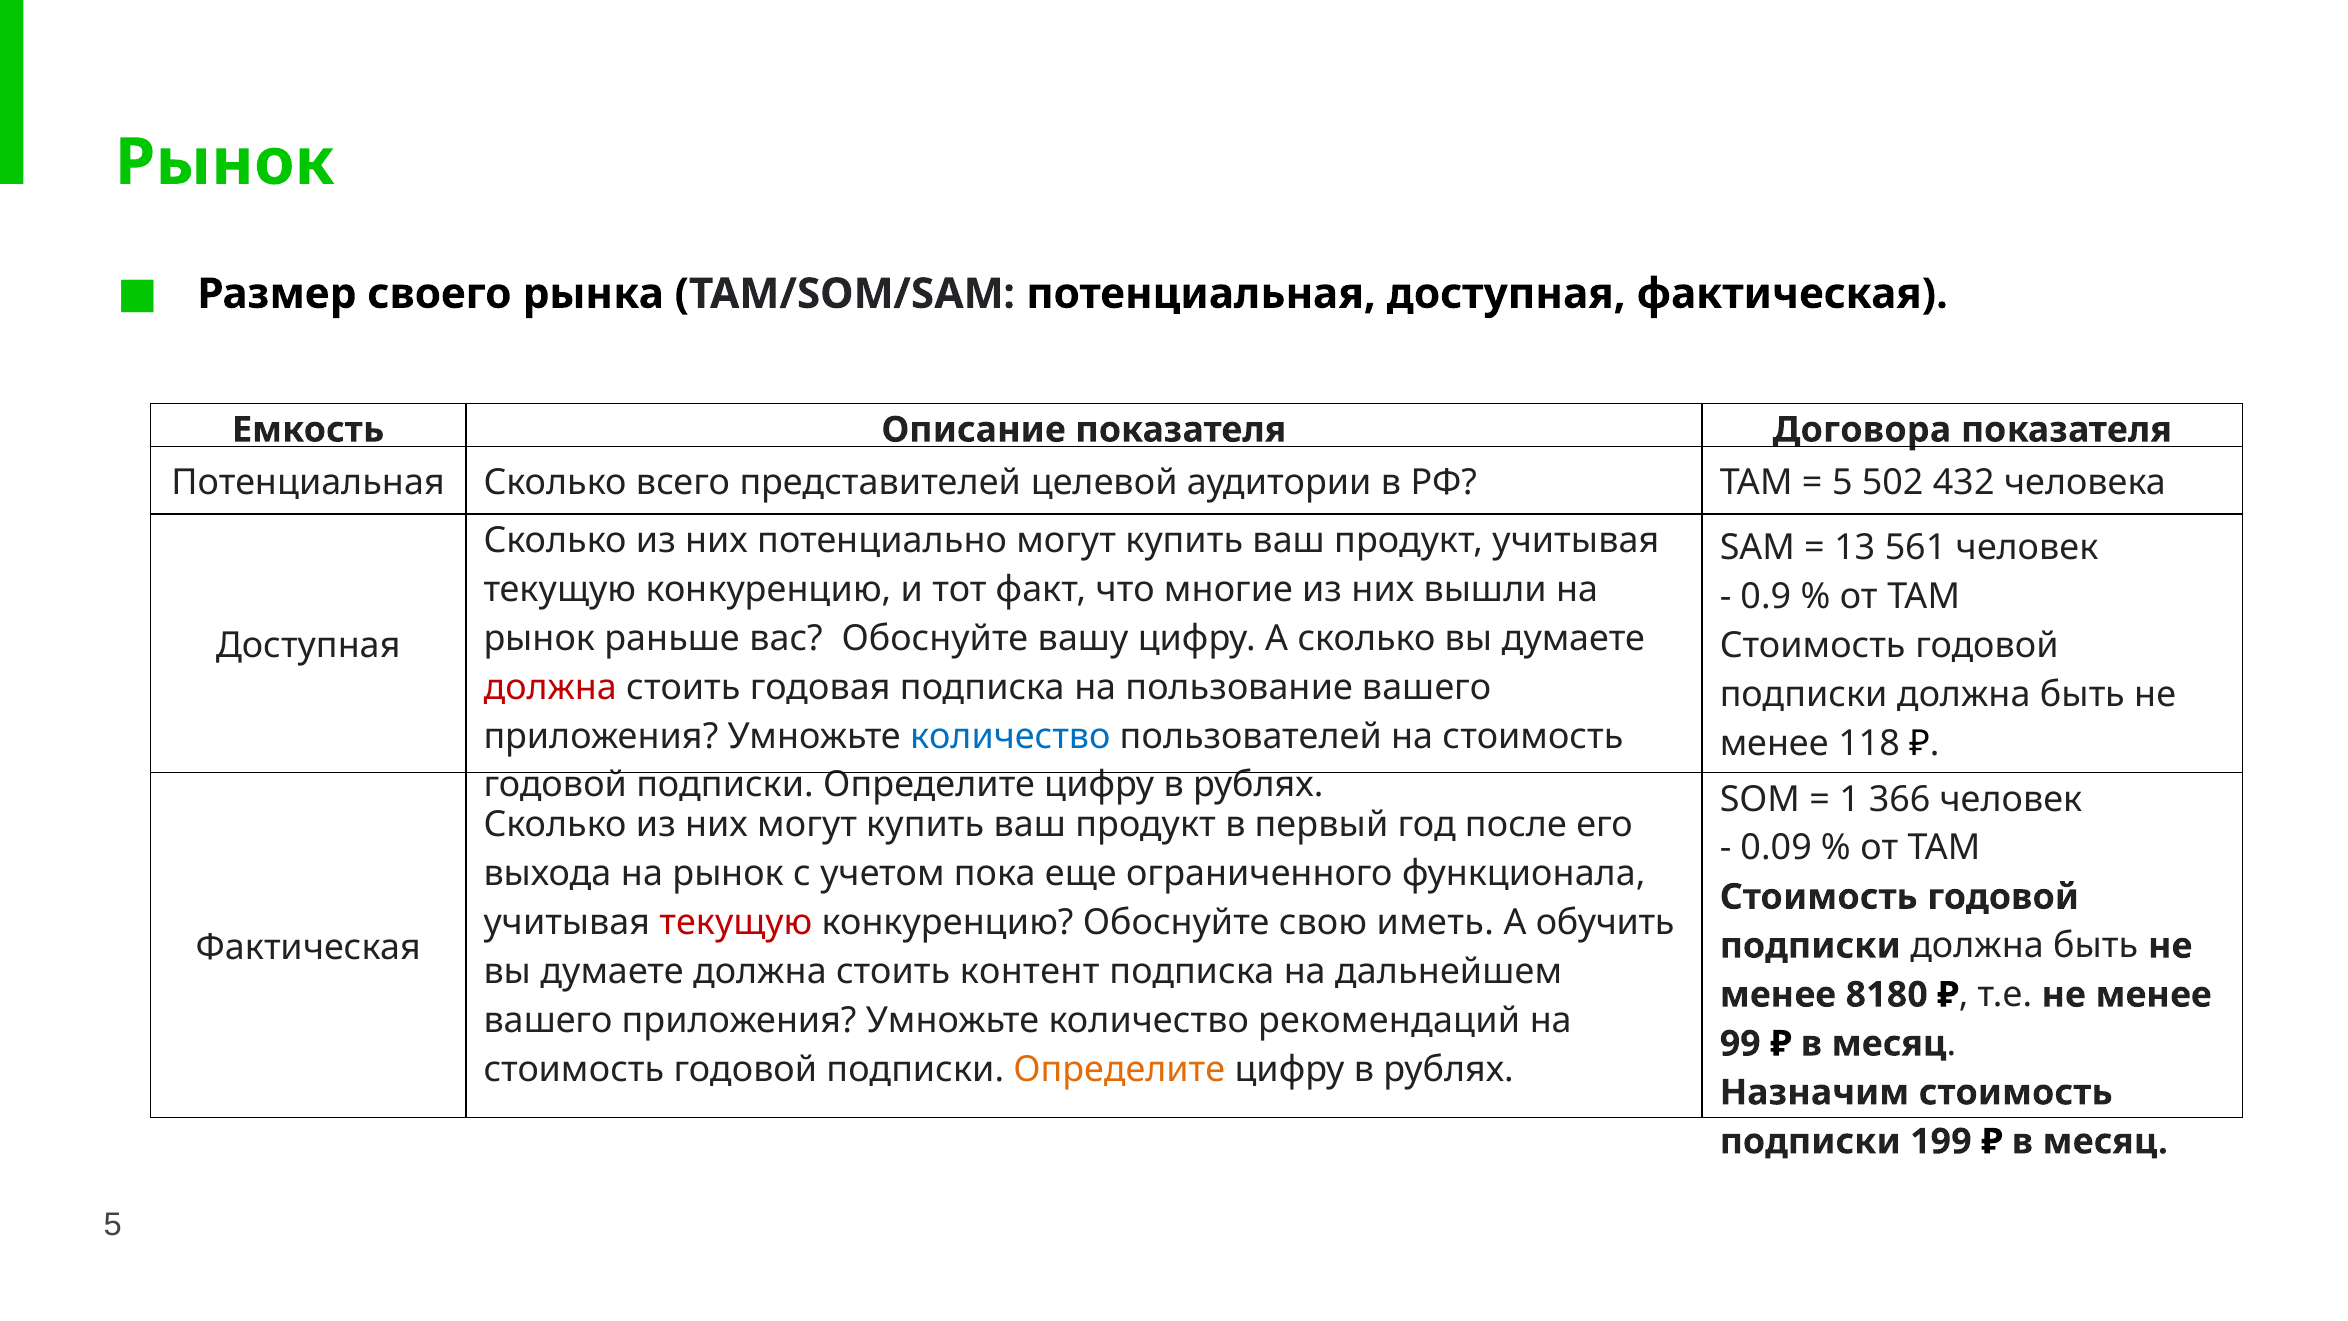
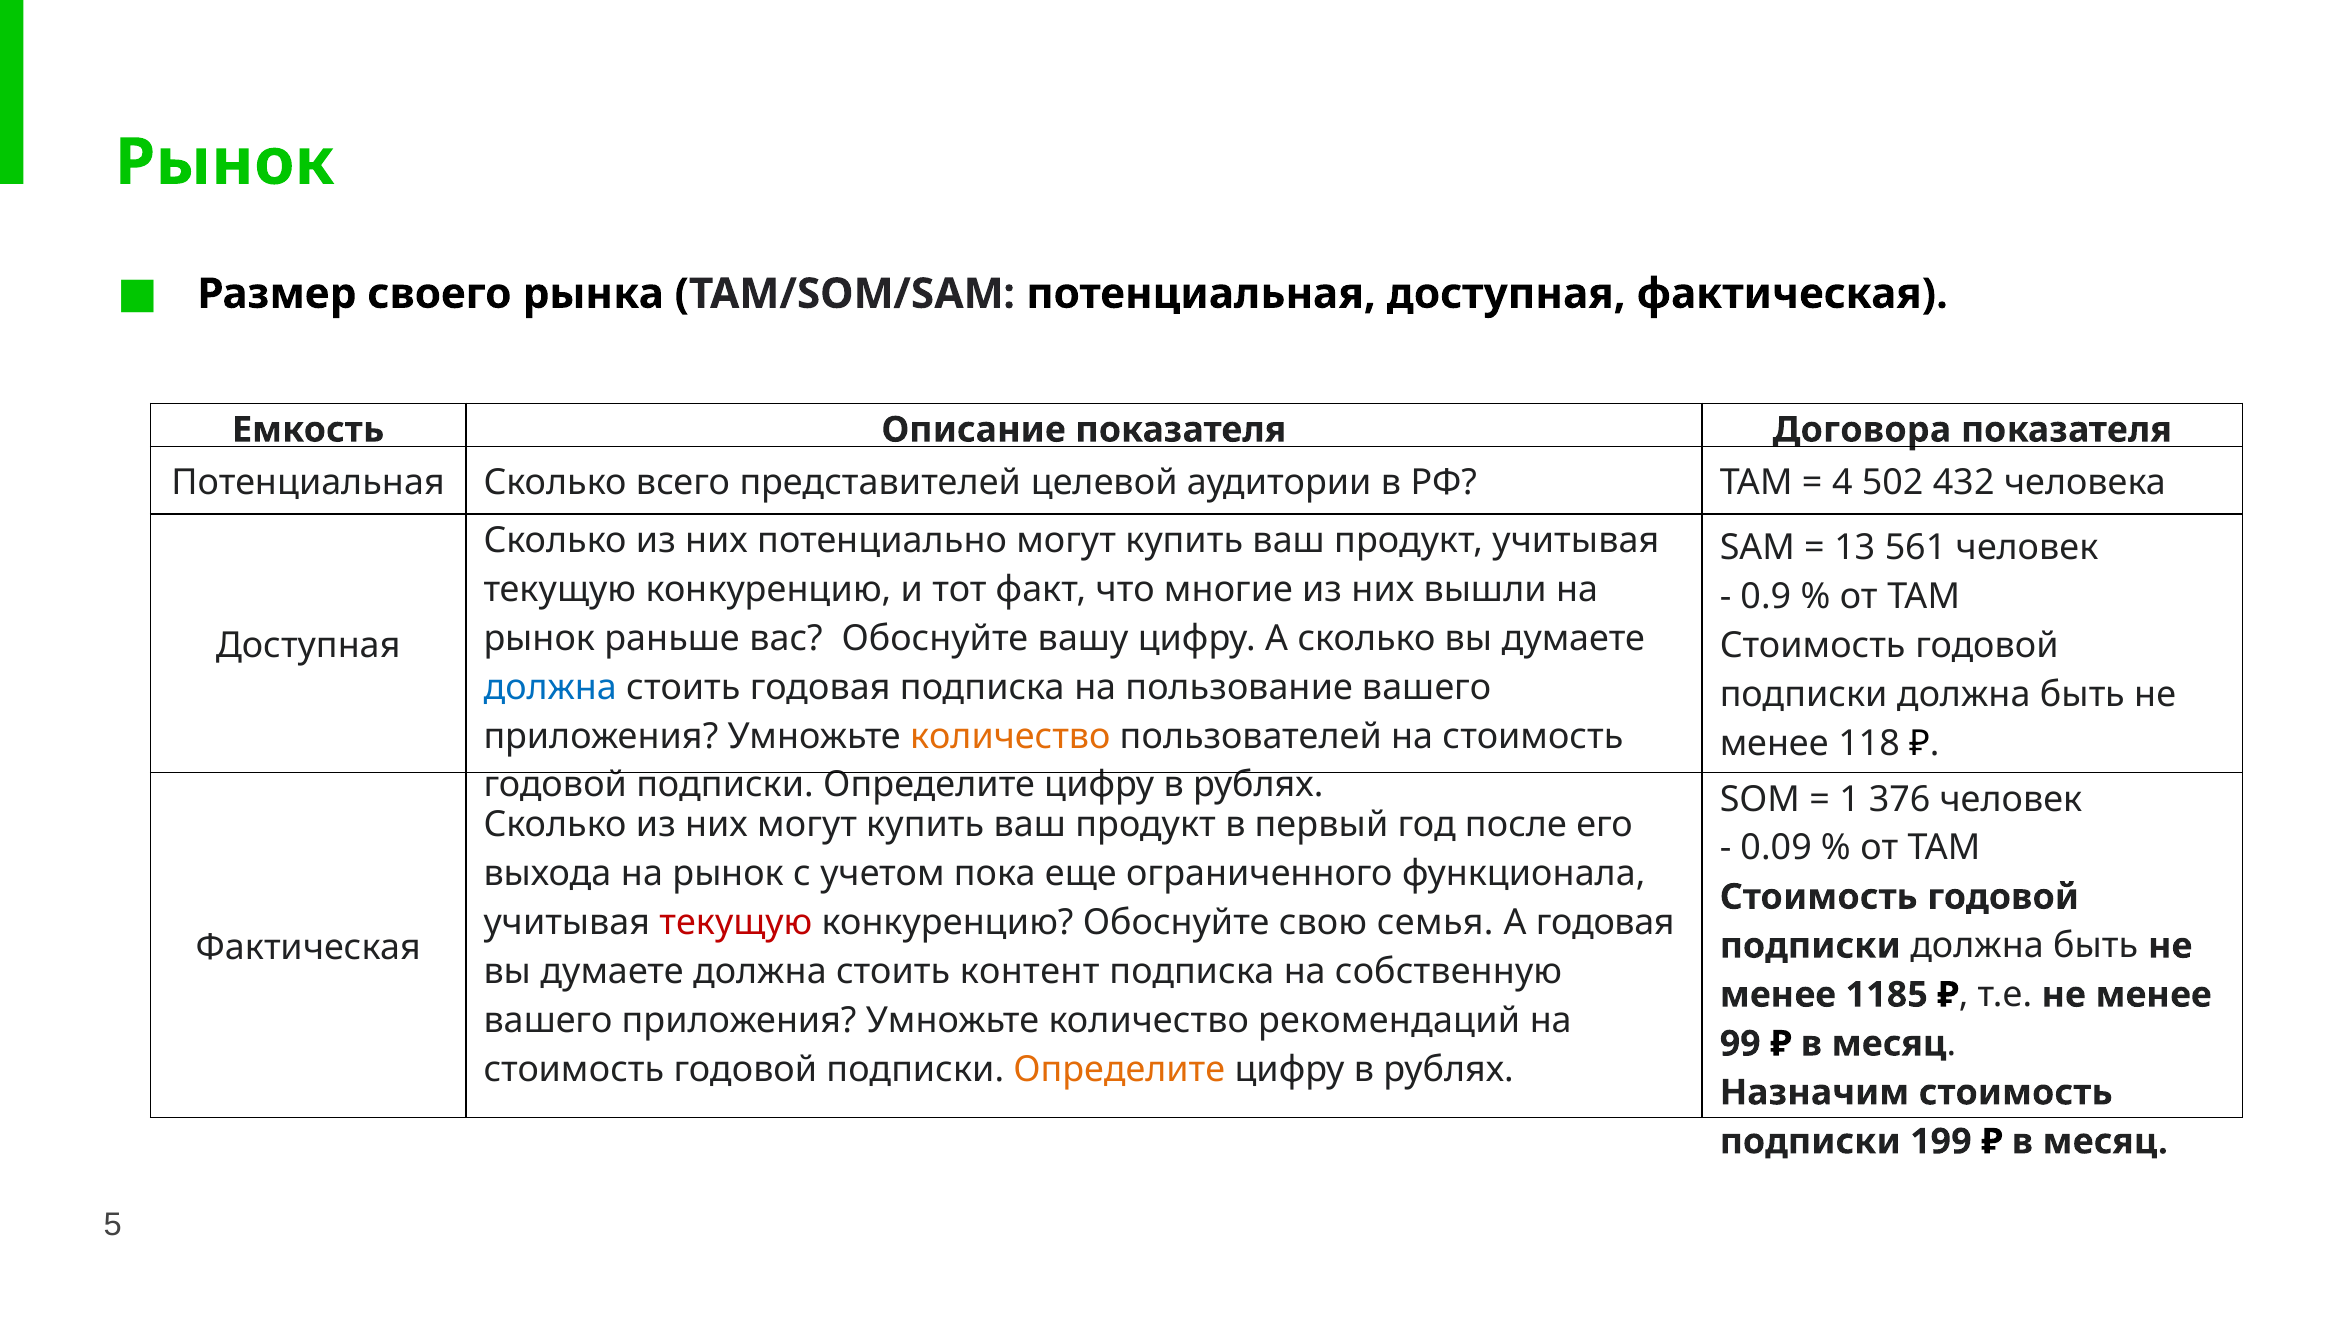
5: 5 -> 4 (1842, 482)
должна colour: red -> blue (550, 687)
количество colour: blue -> orange (1010, 736)
366: 366 -> 376 (1900, 799)
иметь: иметь -> семья (1435, 923)
А обучить: обучить -> годовая (1605, 923)
дальнейшем: дальнейшем -> собственную (1449, 971)
8180: 8180 -> 1185 (1887, 995)
